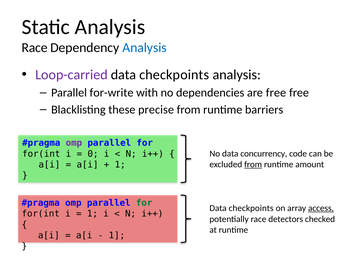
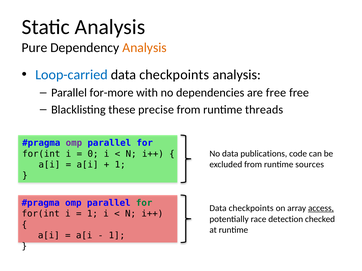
Race: Race -> Pure (35, 48)
Analysis colour: blue -> orange (145, 48)
Loop-carried colour: purple -> blue (71, 75)
for-write: for-write -> for-more (112, 93)
barriers: barriers -> threads (264, 110)
concurrency: concurrency -> publications (264, 154)
from underline: present -> none (253, 165)
amount: amount -> sources (310, 165)
detectors: detectors -> detection (286, 219)
